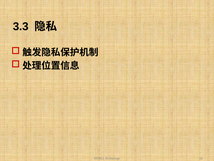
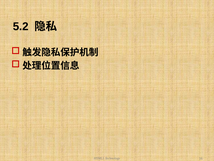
3.3: 3.3 -> 5.2 (21, 26)
